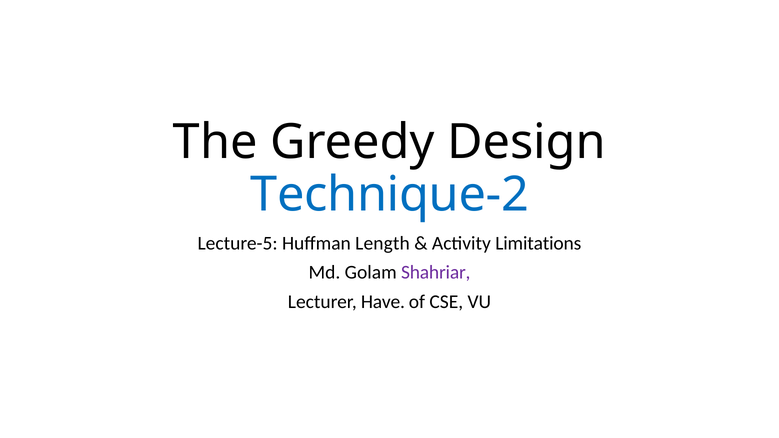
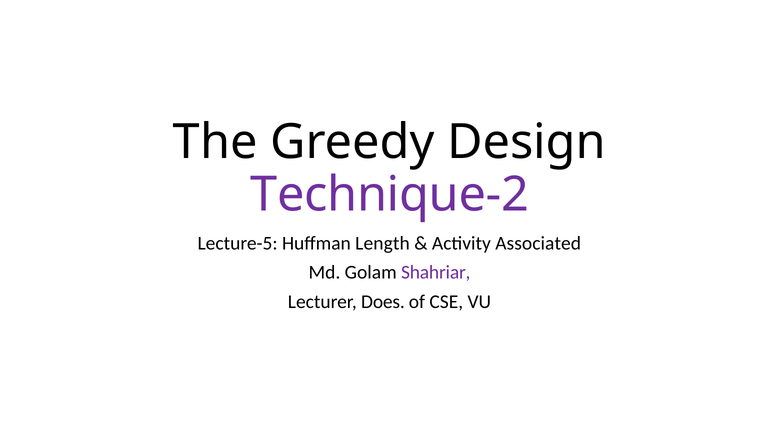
Technique-2 colour: blue -> purple (390, 195)
Limitations: Limitations -> Associated (538, 243)
Have: Have -> Does (383, 302)
